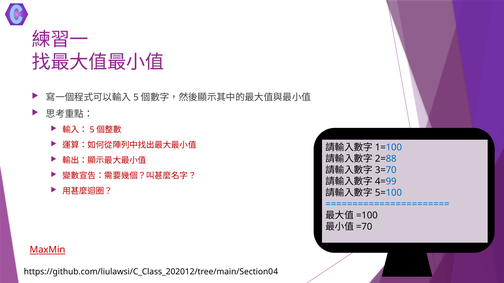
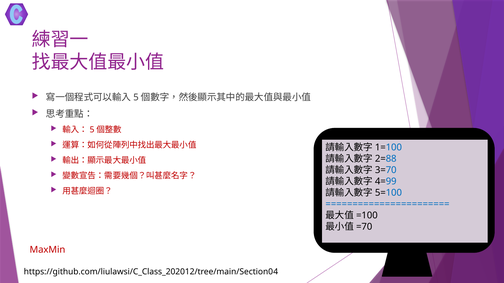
MaxMin underline: present -> none (47, 250)
